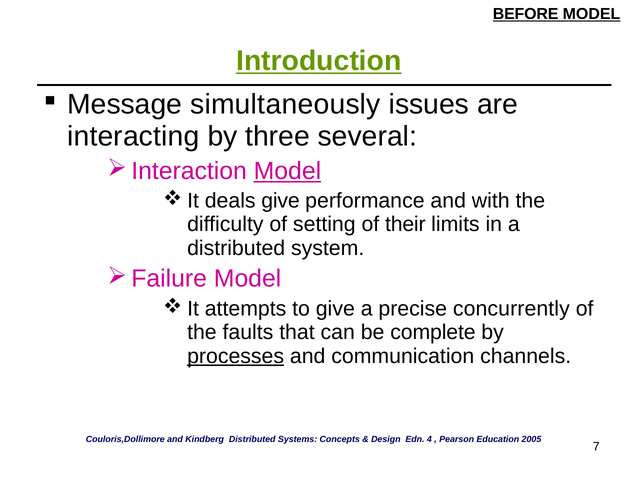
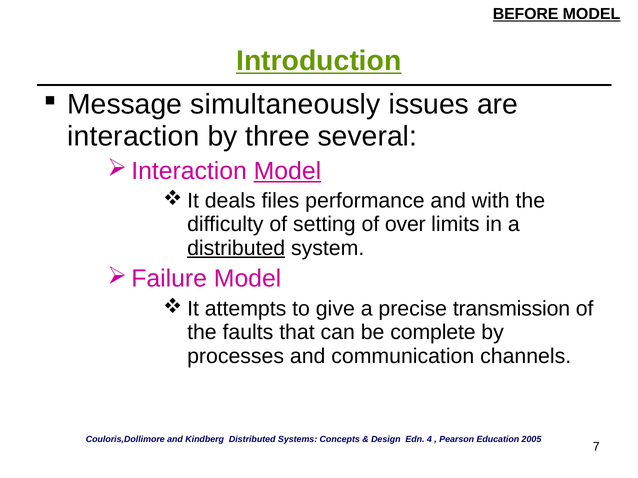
interacting: interacting -> interaction (133, 136)
deals give: give -> files (280, 201)
their: their -> over (405, 225)
distributed underline: none -> present (236, 248)
concurrently: concurrently -> transmission (512, 309)
processes underline: present -> none (236, 356)
